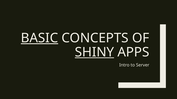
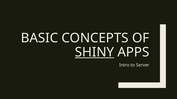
BASIC underline: present -> none (39, 38)
